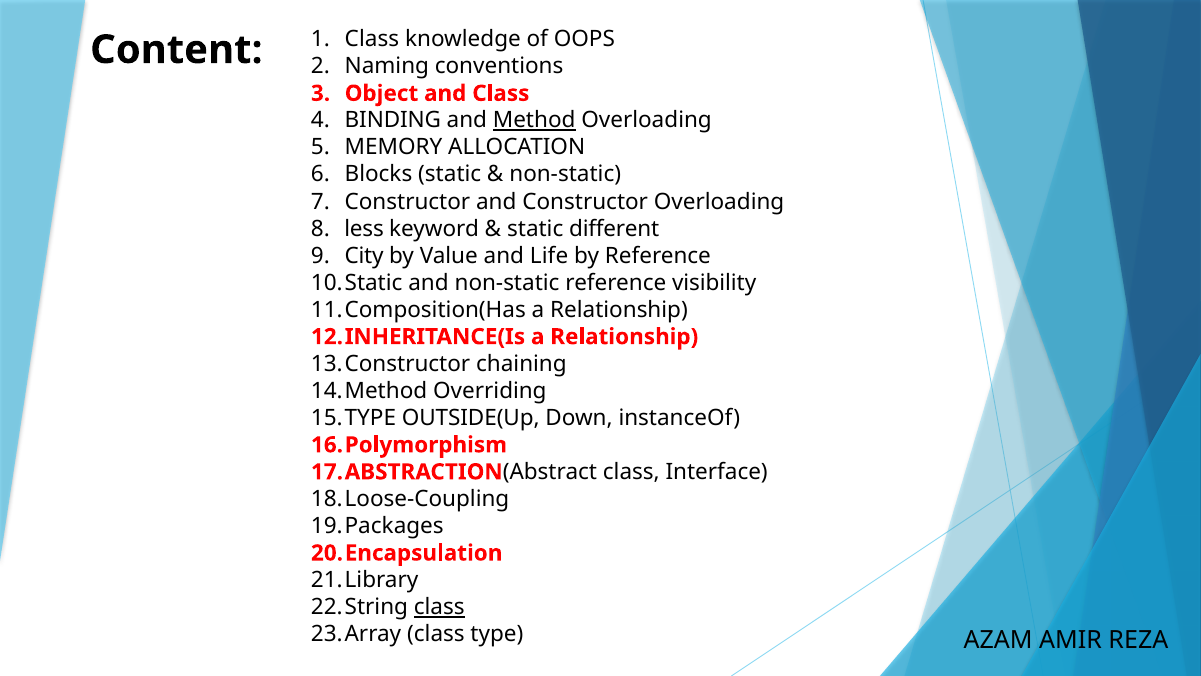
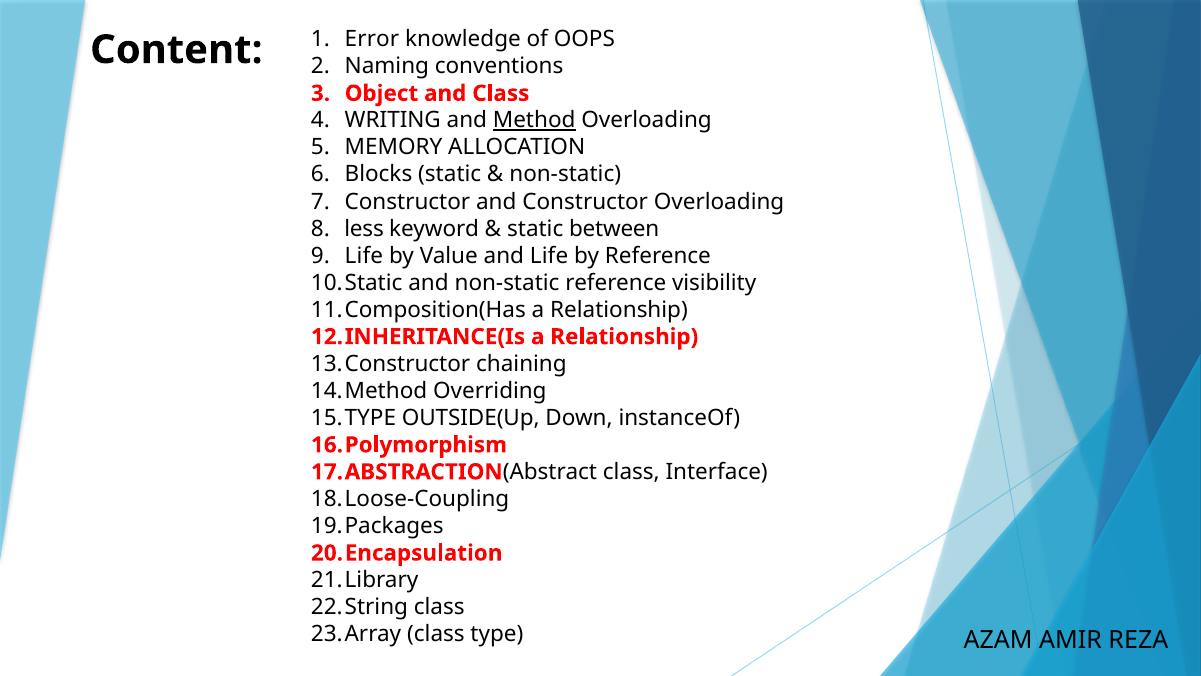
Class: Class -> Error (372, 39)
BINDING: BINDING -> WRITING (393, 120)
different: different -> between (614, 228)
City: City -> Life (364, 255)
class underline: present -> none (439, 607)
